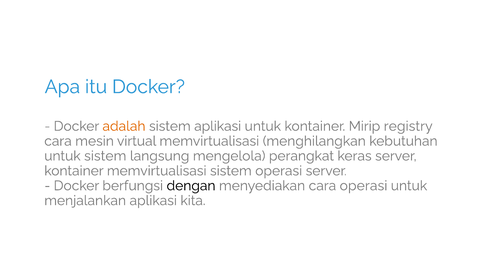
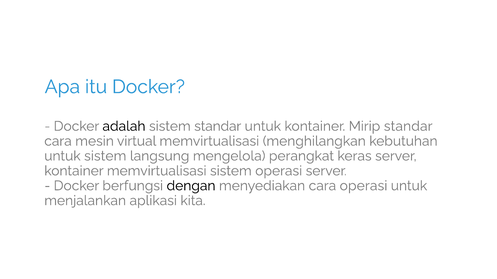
adalah colour: orange -> black (124, 126)
sistem aplikasi: aplikasi -> standar (218, 126)
Mirip registry: registry -> standar (408, 126)
